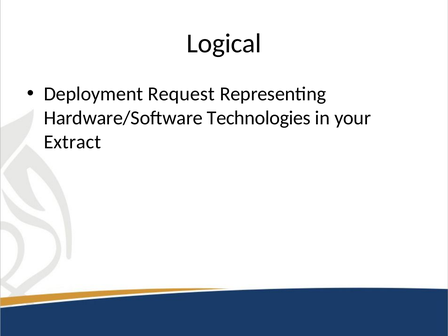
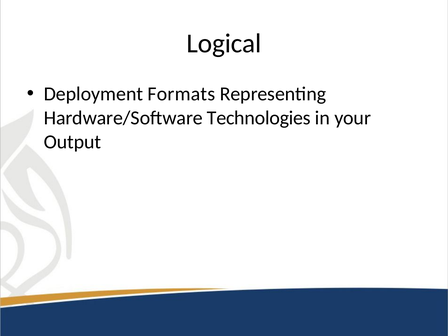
Request: Request -> Formats (181, 94)
Extract: Extract -> Output (72, 142)
